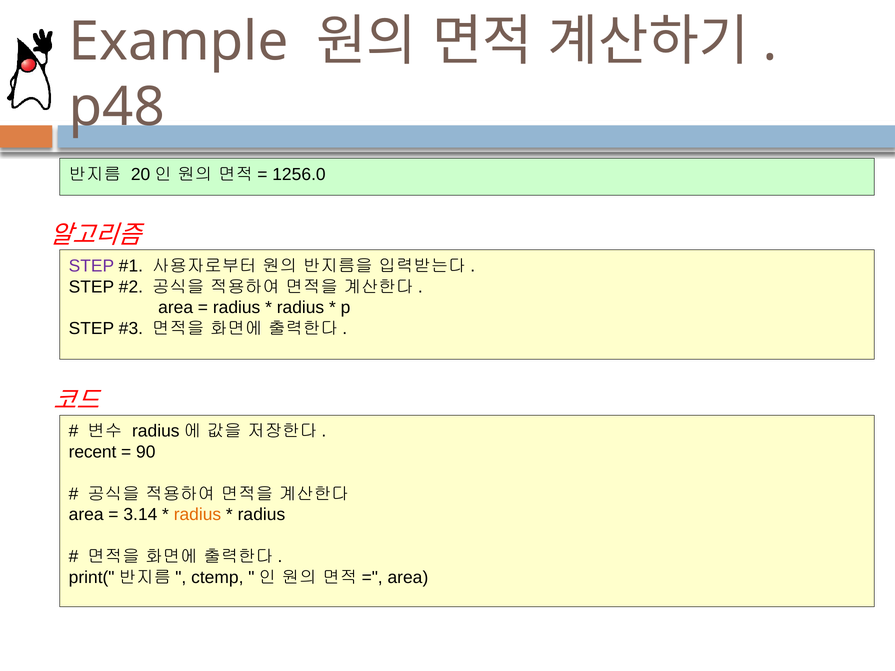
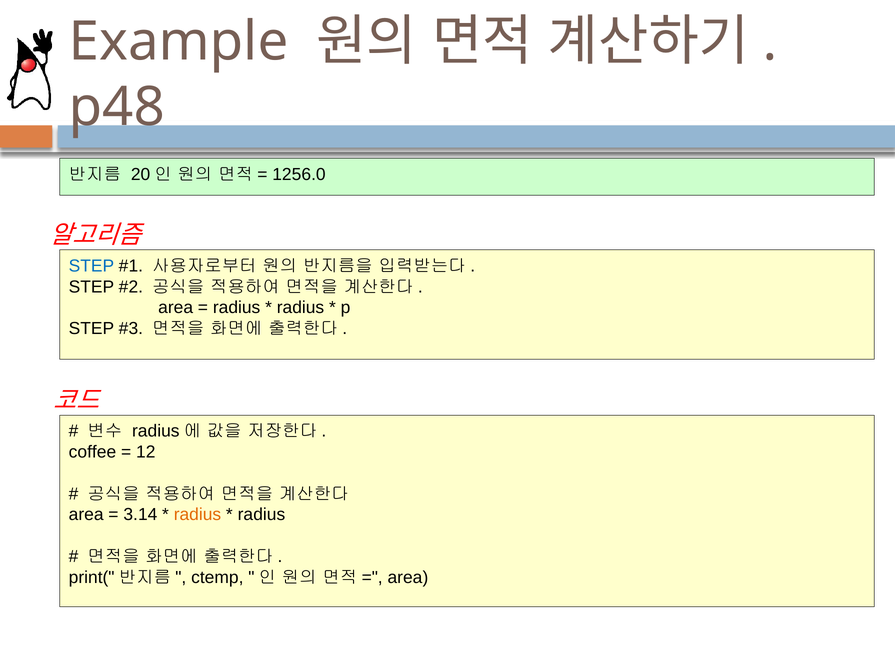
STEP colour: purple -> blue (91, 266)
recent: recent -> coffee (92, 452)
90: 90 -> 12 (146, 452)
